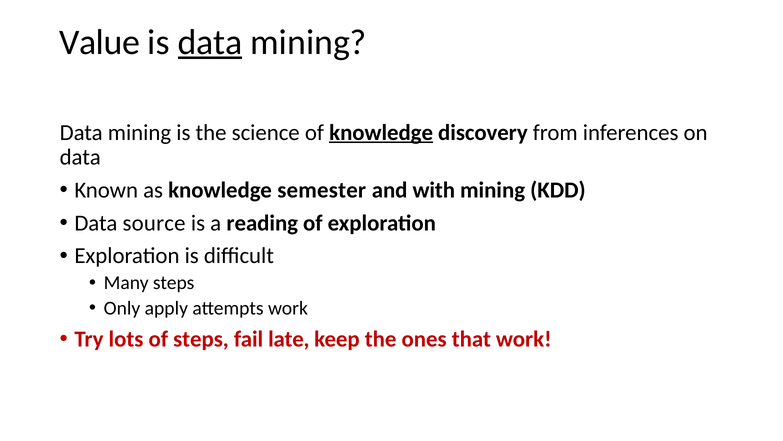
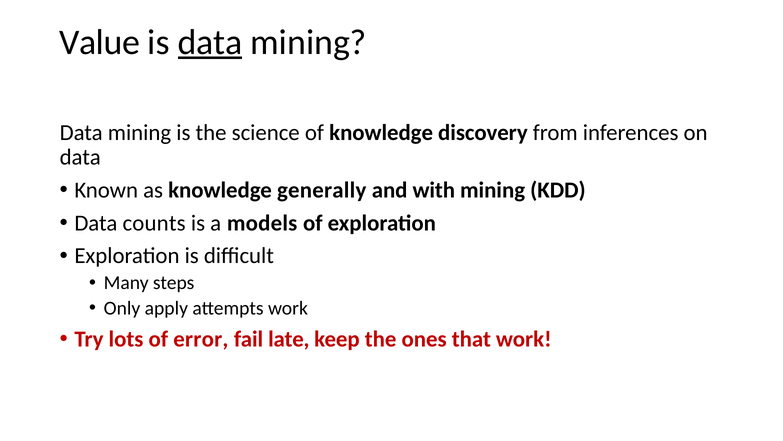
knowledge underline: present -> none (381, 132)
semester: semester -> generally (322, 190)
source: source -> counts (154, 223)
reading: reading -> models (262, 223)
of steps: steps -> error (201, 339)
